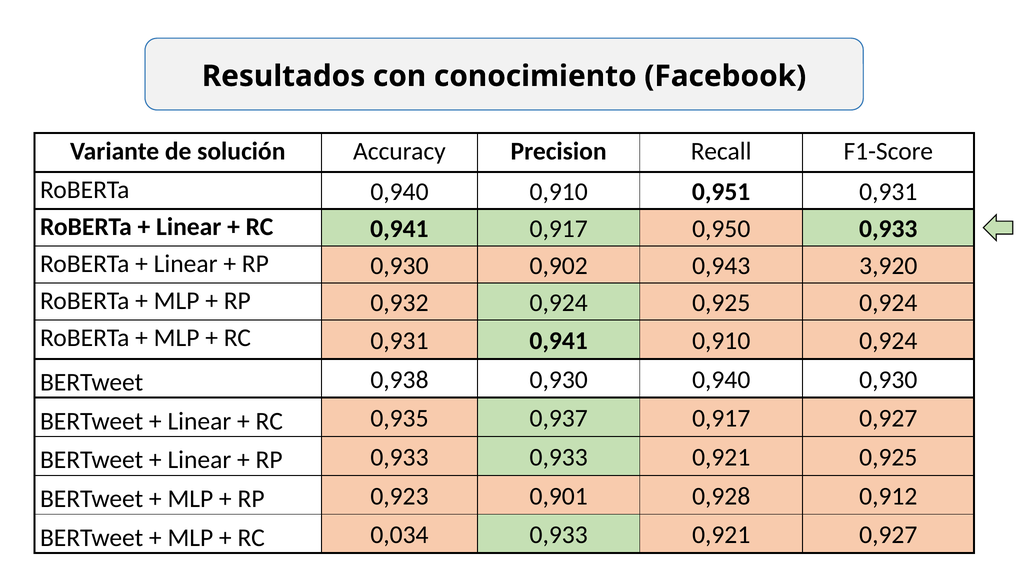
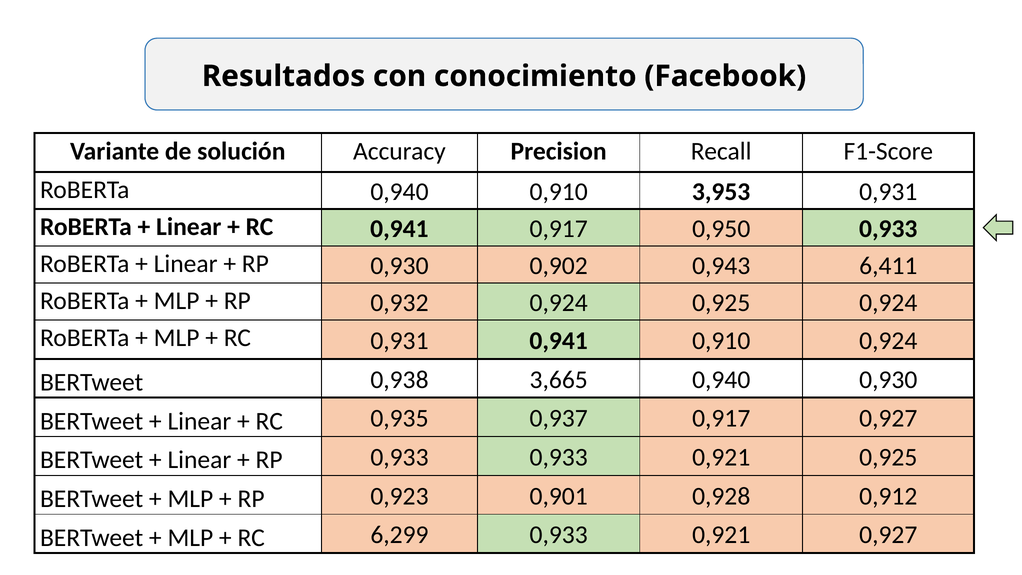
0,951: 0,951 -> 3,953 (721, 192)
3,920: 3,920 -> 6,411 (888, 266)
0,938 0,930: 0,930 -> 3,665 (559, 379)
0,034: 0,034 -> 6,299 (399, 535)
